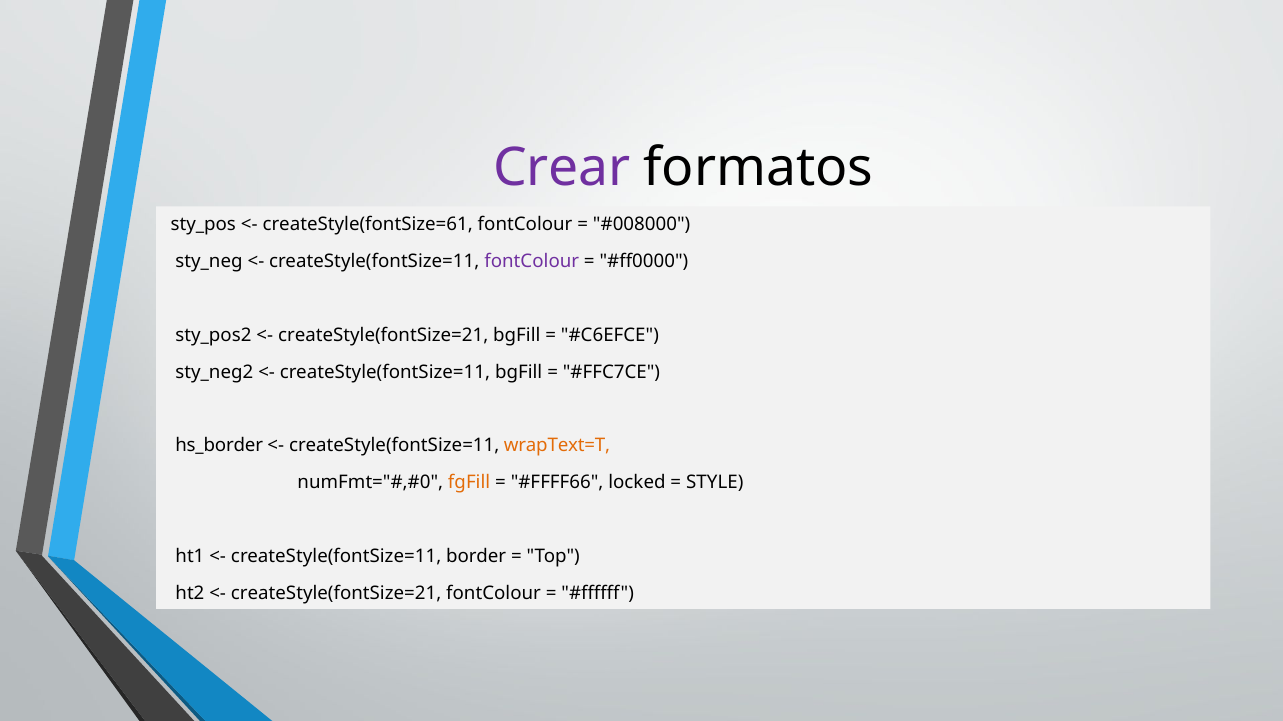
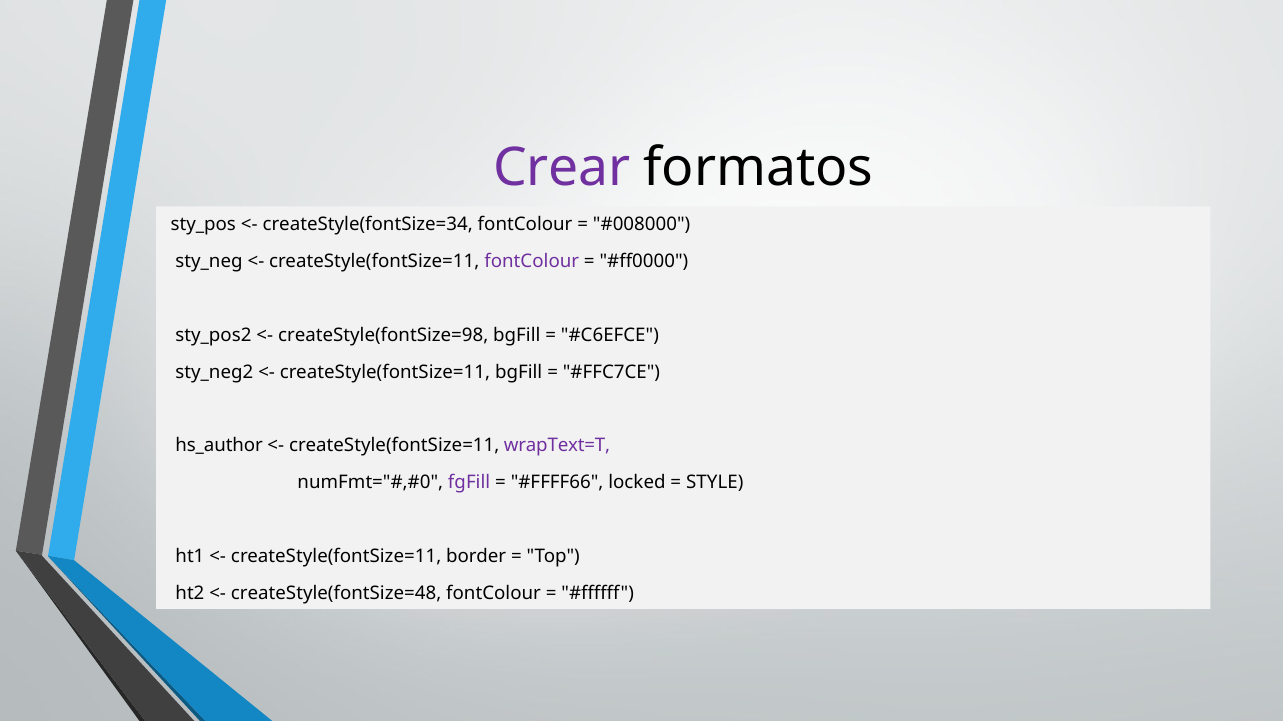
createStyle(fontSize=61: createStyle(fontSize=61 -> createStyle(fontSize=34 (368, 225)
createStyle(fontSize=21: createStyle(fontSize=21 -> createStyle(fontSize=98 (383, 335)
hs_border: hs_border -> hs_author (219, 446)
wrapText=T colour: orange -> purple (557, 446)
fgFill colour: orange -> purple (469, 483)
createStyle(fontSize=21: createStyle(fontSize=21 -> createStyle(fontSize=48 (336, 594)
